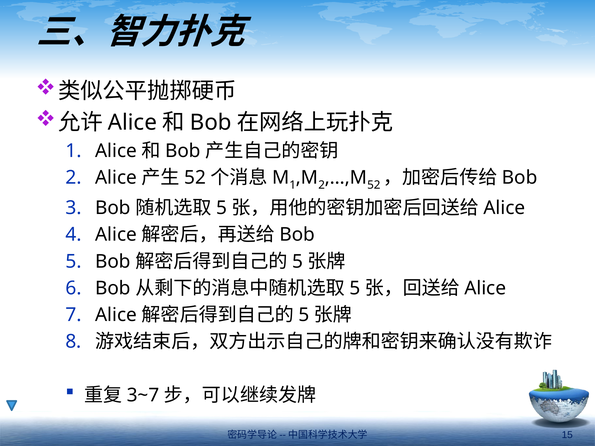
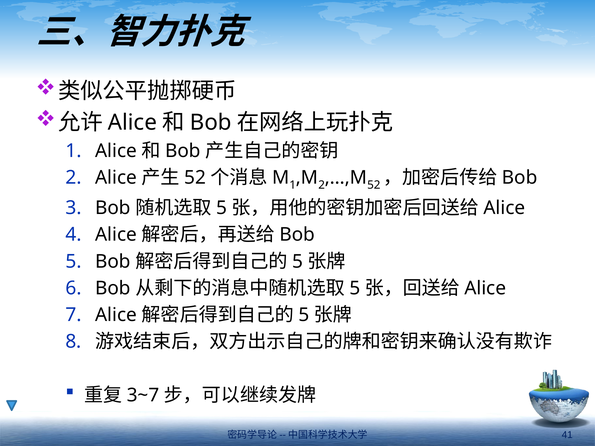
15: 15 -> 41 (567, 435)
